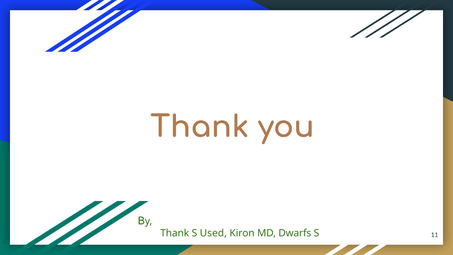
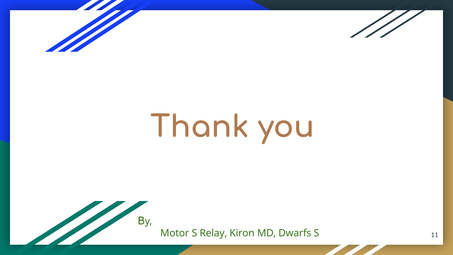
Thank: Thank -> Motor (175, 233)
Used: Used -> Relay (213, 233)
